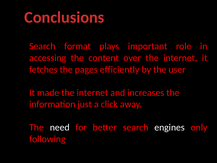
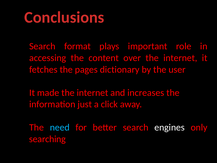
efficiently: efficiently -> dictionary (120, 69)
need colour: white -> light blue (60, 127)
following: following -> searching (47, 139)
